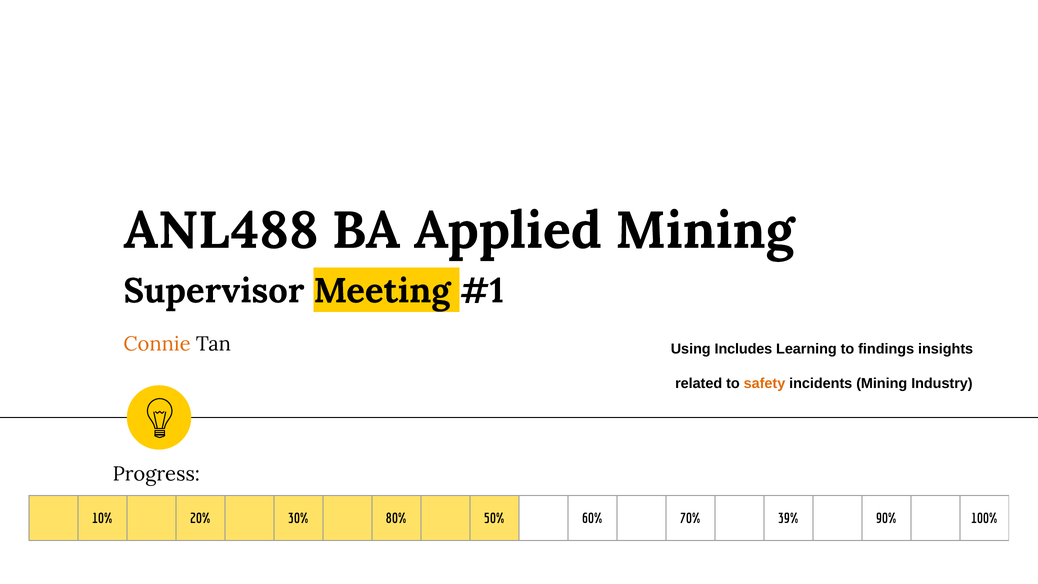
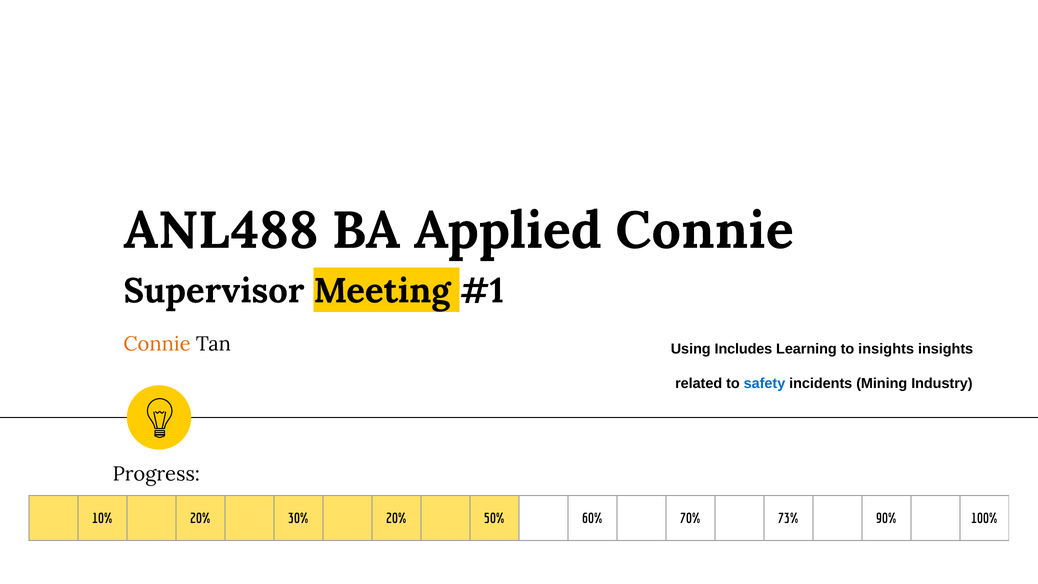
Applied Mining: Mining -> Connie (705, 231)
to findings: findings -> insights (886, 349)
safety colour: orange -> blue (764, 383)
30% 80%: 80% -> 20% (396, 519)
39%: 39% -> 73% (788, 519)
